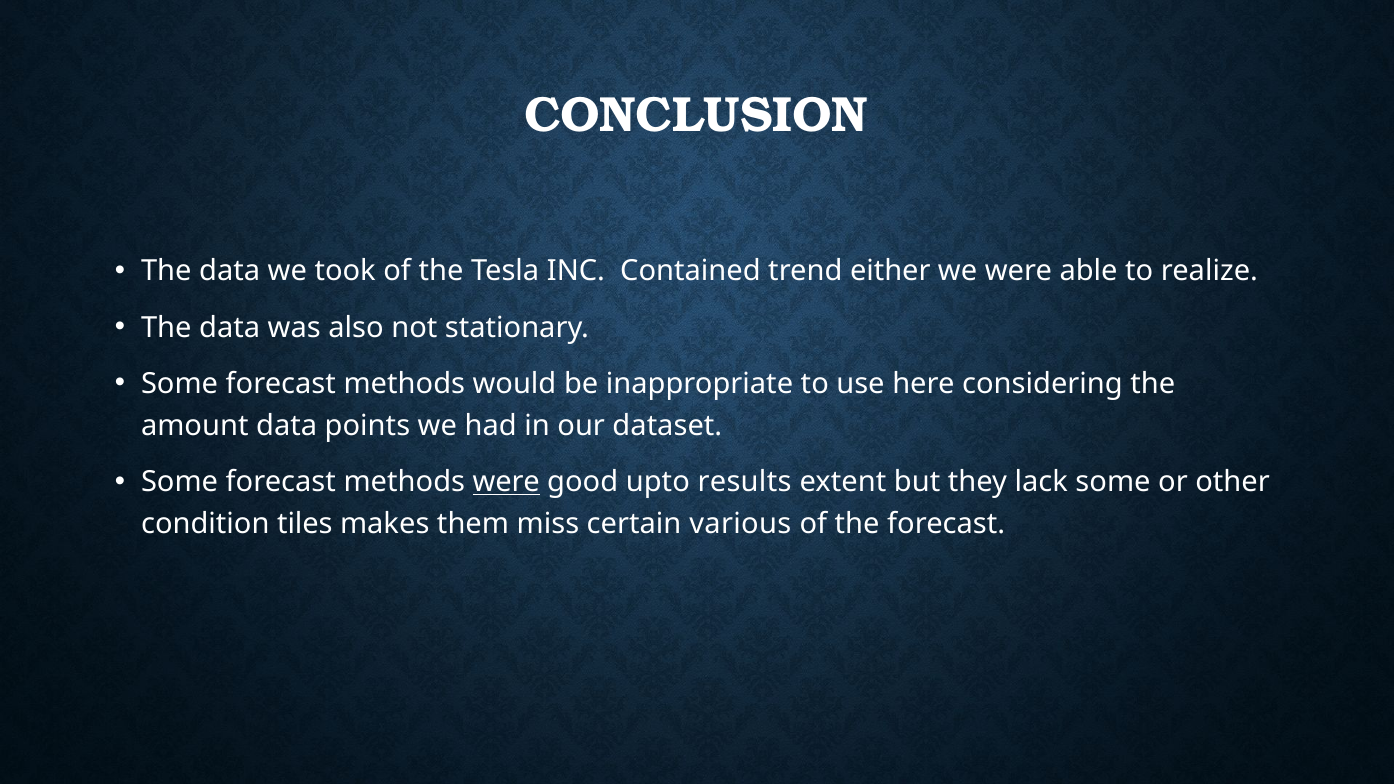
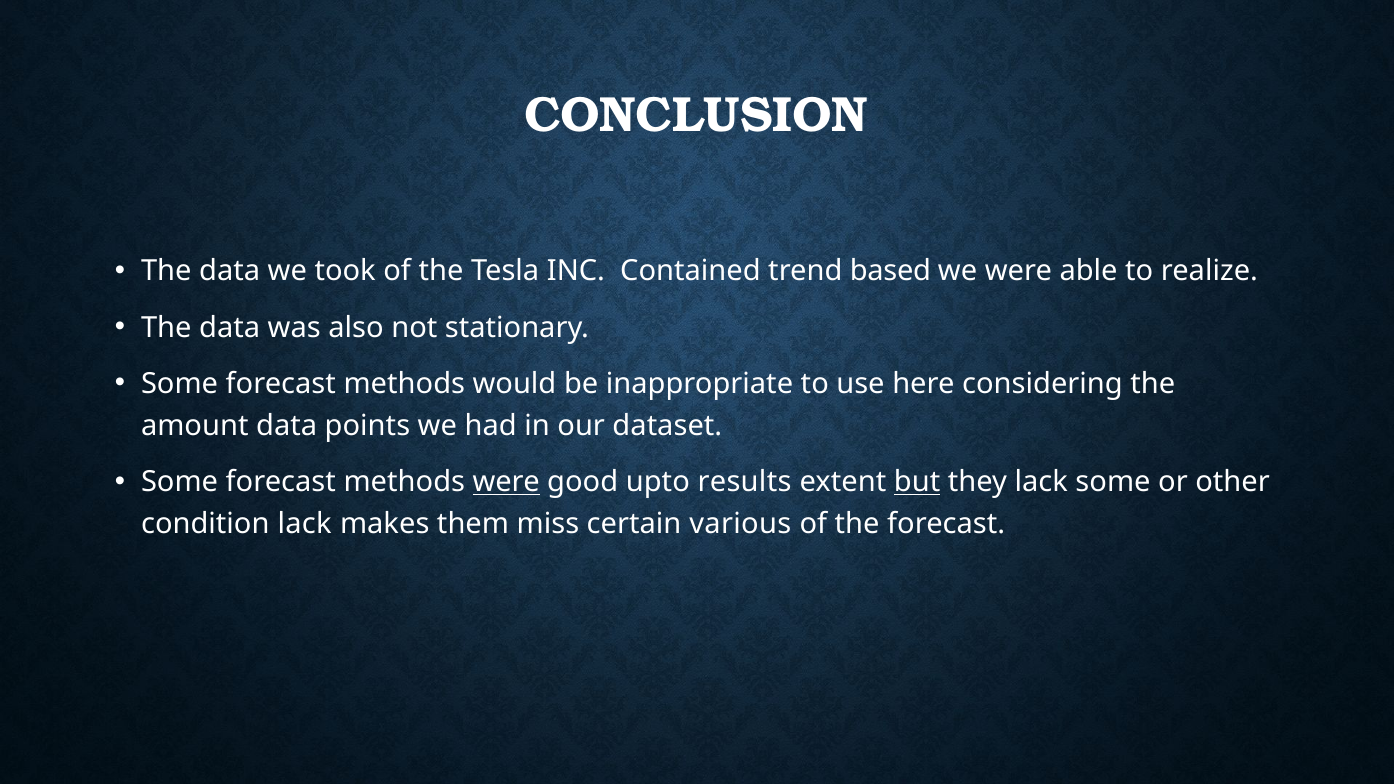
either: either -> based (890, 271)
but underline: none -> present (917, 482)
condition tiles: tiles -> lack (305, 524)
